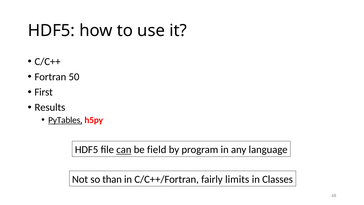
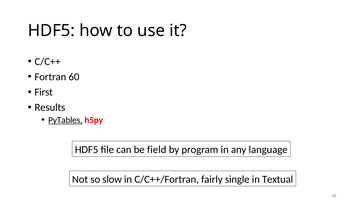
50: 50 -> 60 (74, 77)
can underline: present -> none (124, 150)
than: than -> slow (112, 179)
limits: limits -> single (237, 179)
Classes: Classes -> Textual (278, 179)
